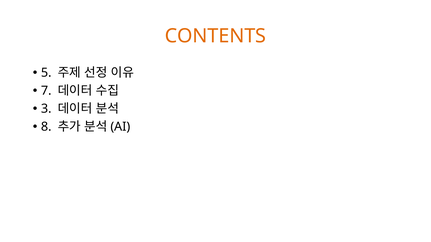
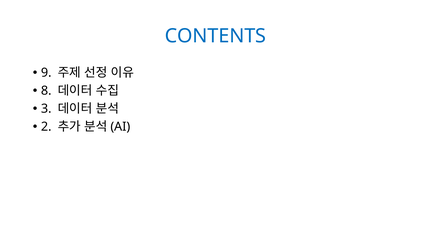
CONTENTS colour: orange -> blue (215, 36)
5: 5 -> 9 (46, 73)
7: 7 -> 8 (46, 91)
8: 8 -> 2 (46, 127)
